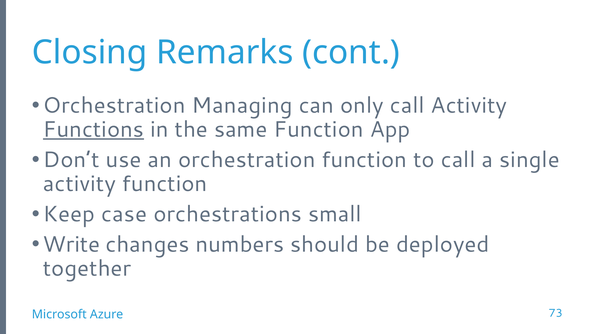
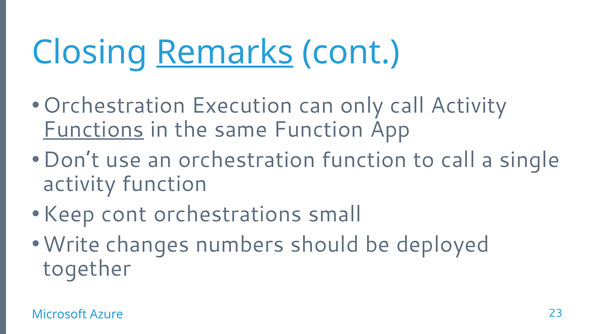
Remarks underline: none -> present (225, 52)
Managing: Managing -> Execution (242, 106)
Keep case: case -> cont (124, 214)
73: 73 -> 23 (556, 313)
